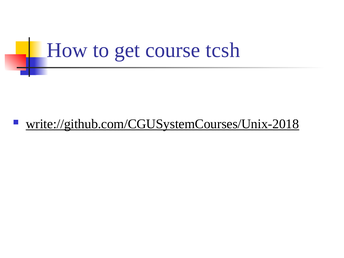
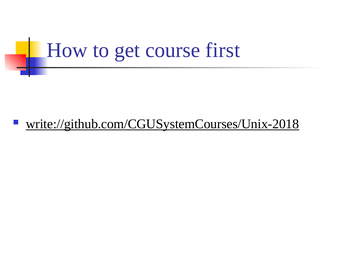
tcsh: tcsh -> first (223, 50)
